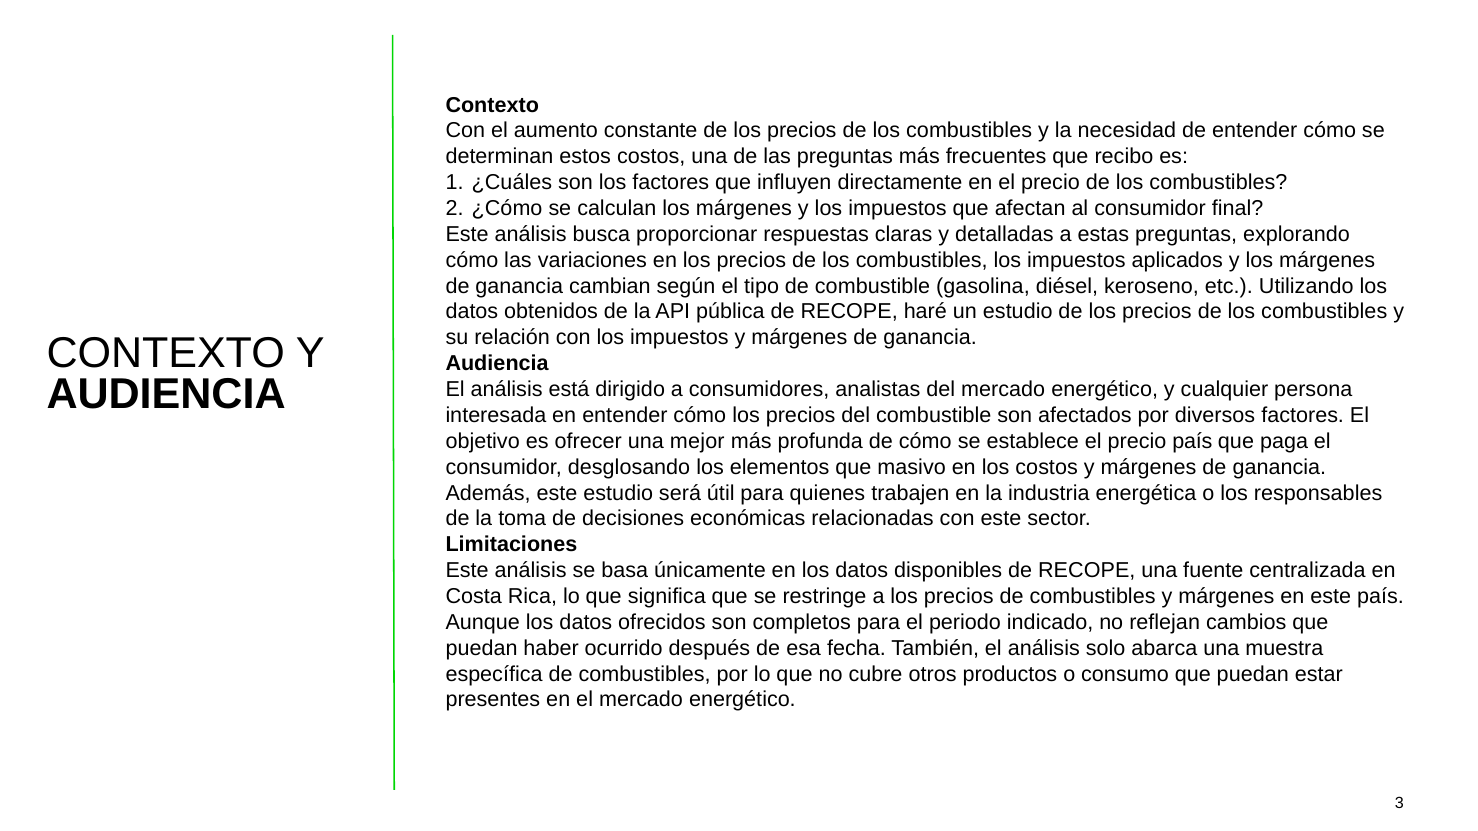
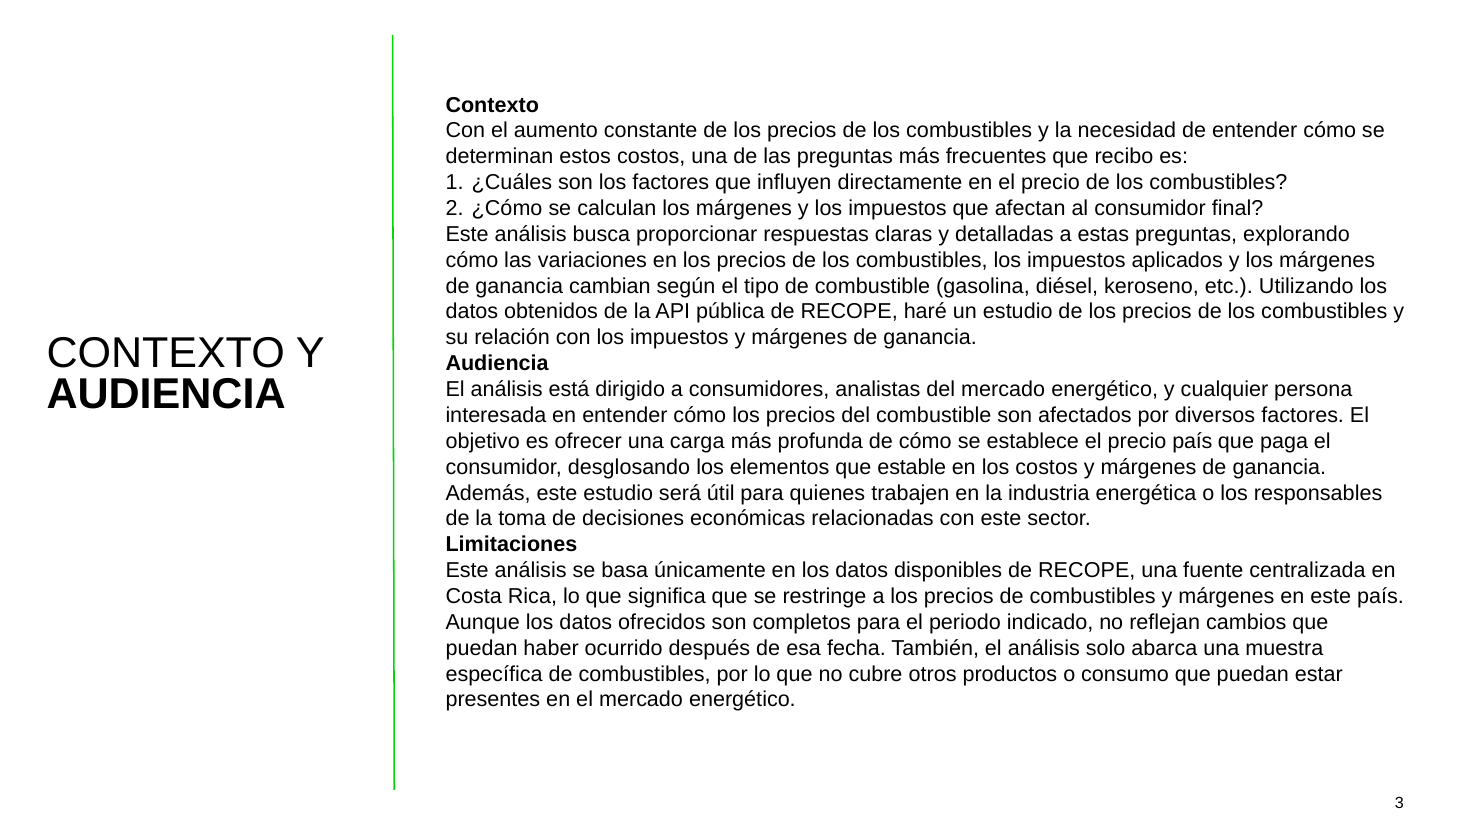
mejor: mejor -> carga (697, 441)
masivo: masivo -> estable (912, 467)
